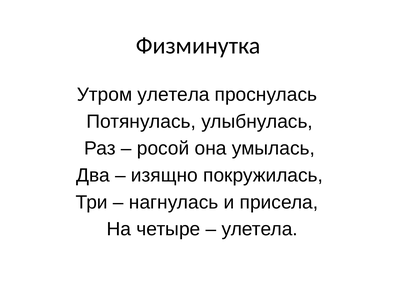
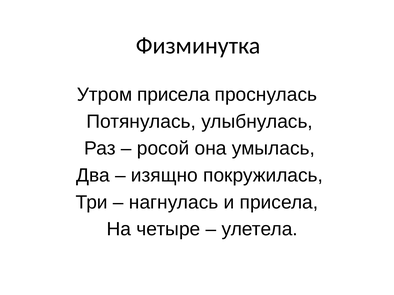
Утром улетела: улетела -> присела (174, 95)
